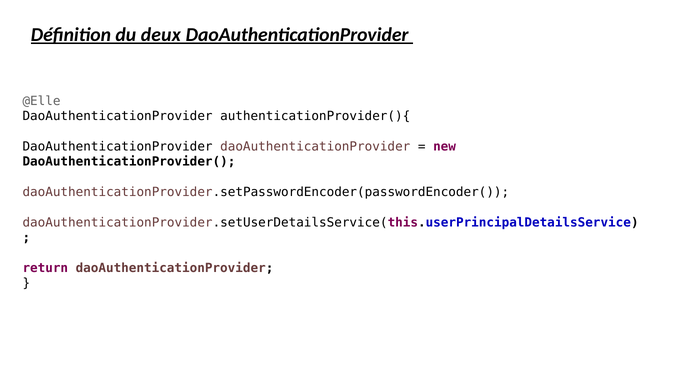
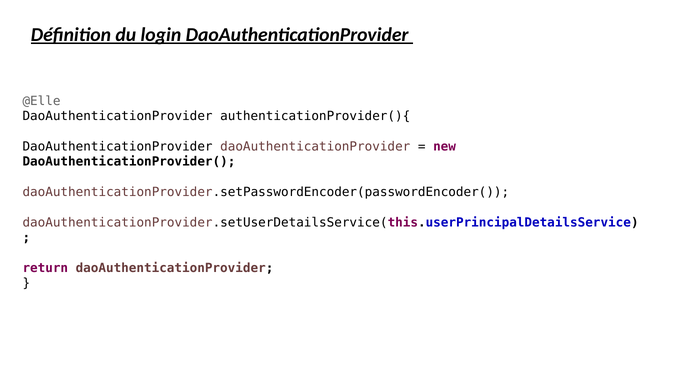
deux: deux -> login (161, 35)
